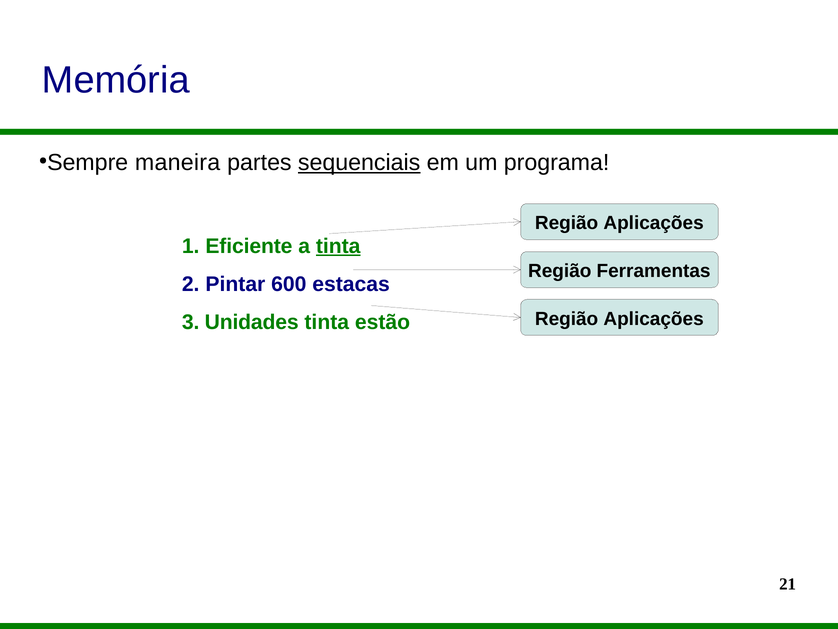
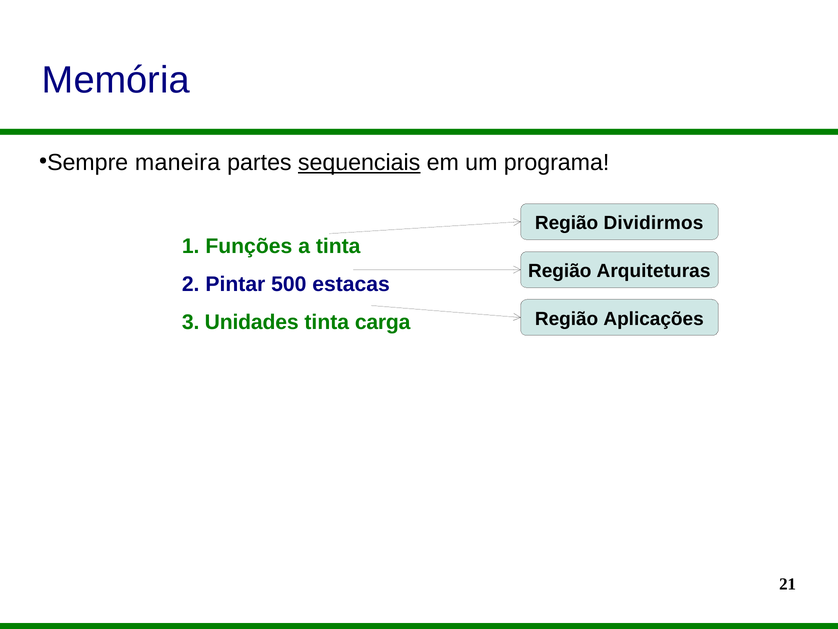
Aplicações: Aplicações -> Dividirmos (653, 223)
Eficiente: Eficiente -> Funções (249, 246)
tinta underline: present -> none (338, 246)
Ferramentas: Ferramentas -> Arquiteturas (654, 271)
600: 600 -> 500 (289, 284)
estão: estão -> carga (383, 322)
